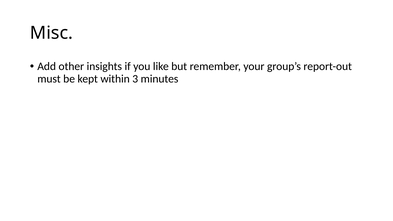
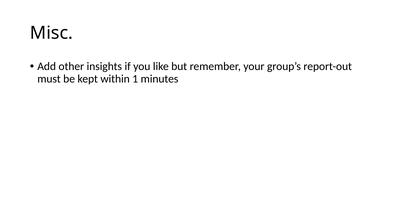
3: 3 -> 1 (135, 79)
